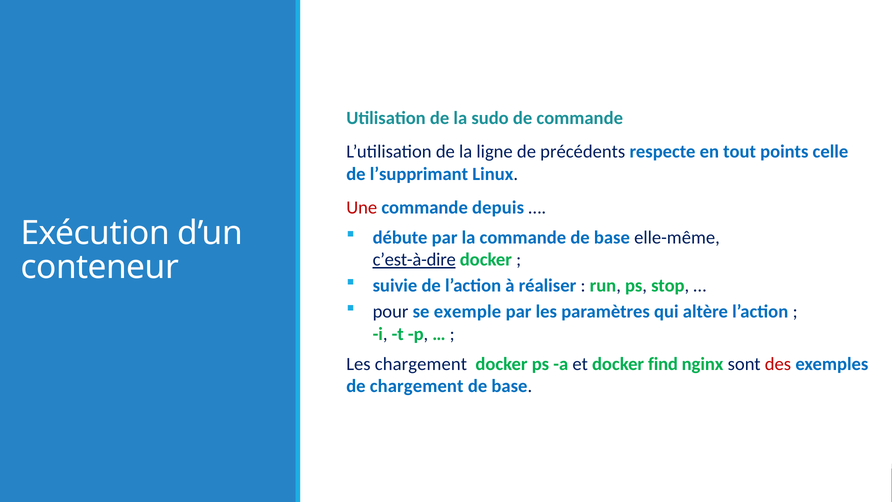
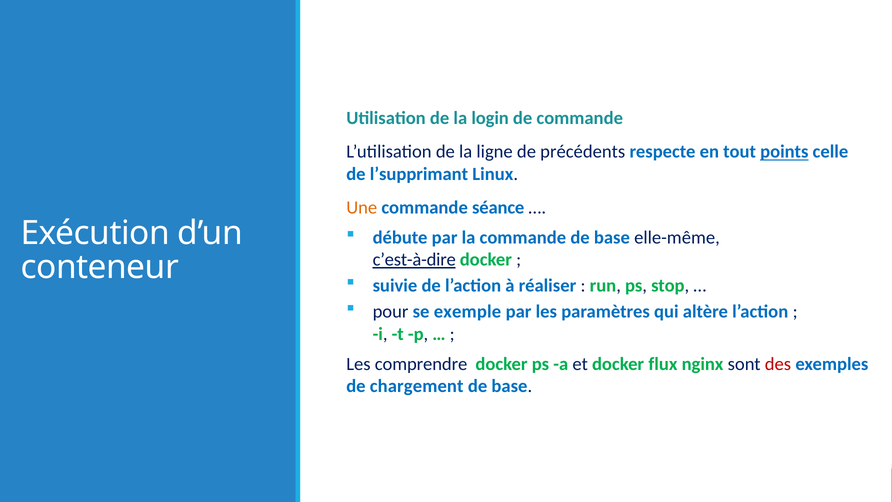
sudo: sudo -> login (490, 118)
points underline: none -> present (784, 152)
Une colour: red -> orange (362, 208)
depuis: depuis -> séance (498, 208)
Les chargement: chargement -> comprendre (421, 364)
find: find -> flux (663, 364)
